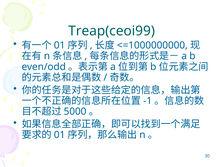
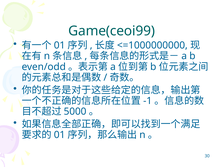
Treap(ceoi99: Treap(ceoi99 -> Game(ceoi99 (112, 31)
